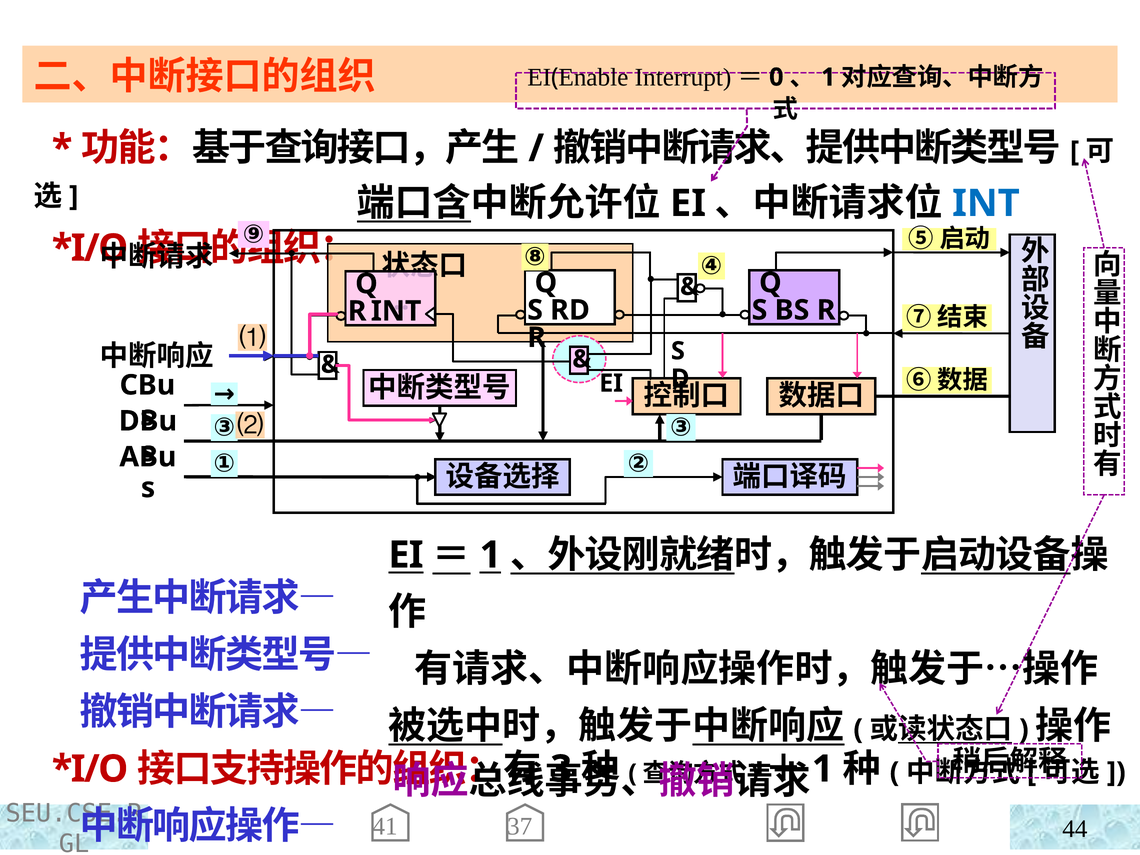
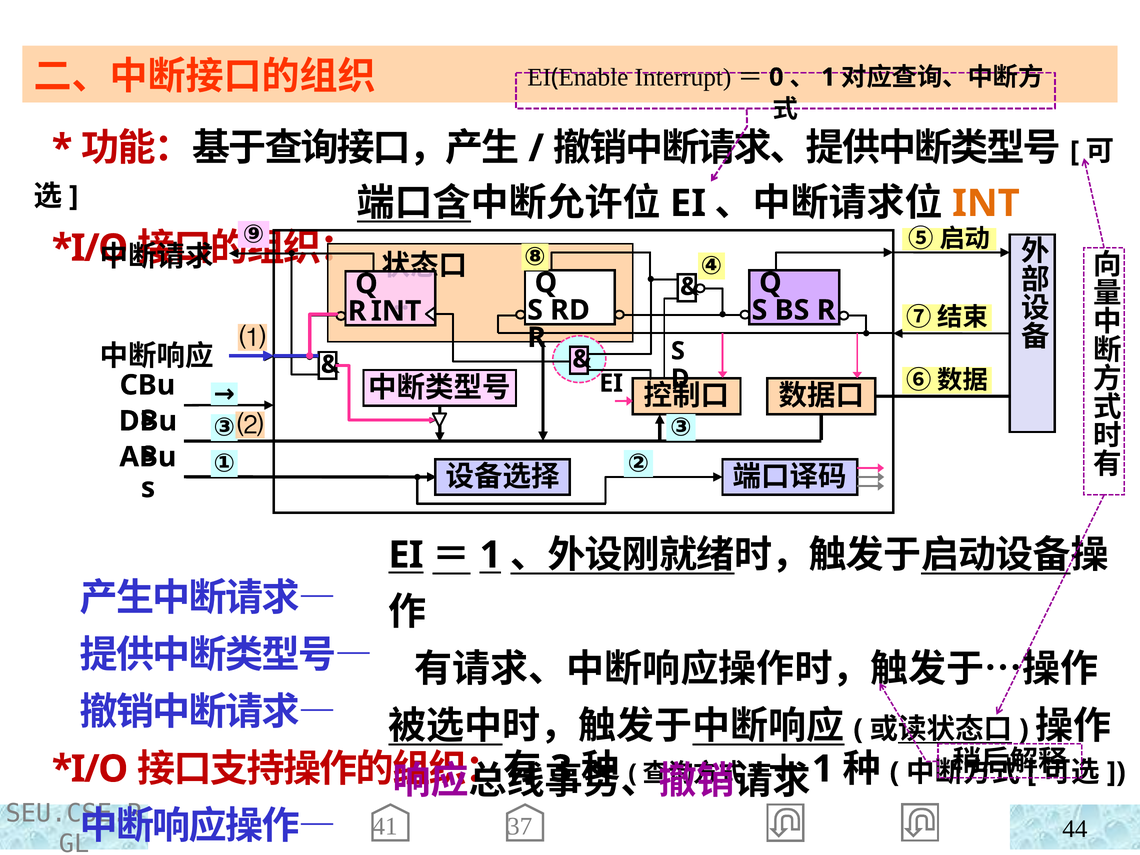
INT colour: blue -> orange (986, 203)
